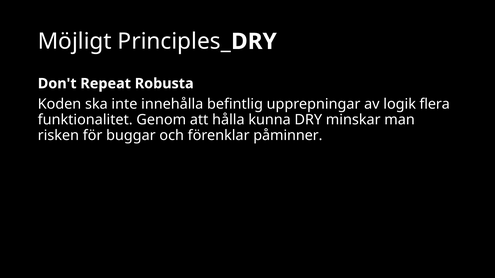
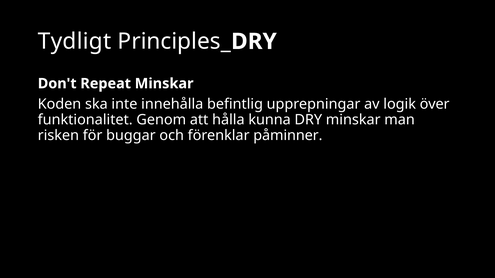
Möjligt: Möjligt -> Tydligt (75, 42)
Repeat Robusta: Robusta -> Minskar (164, 84)
flera: flera -> över (435, 104)
